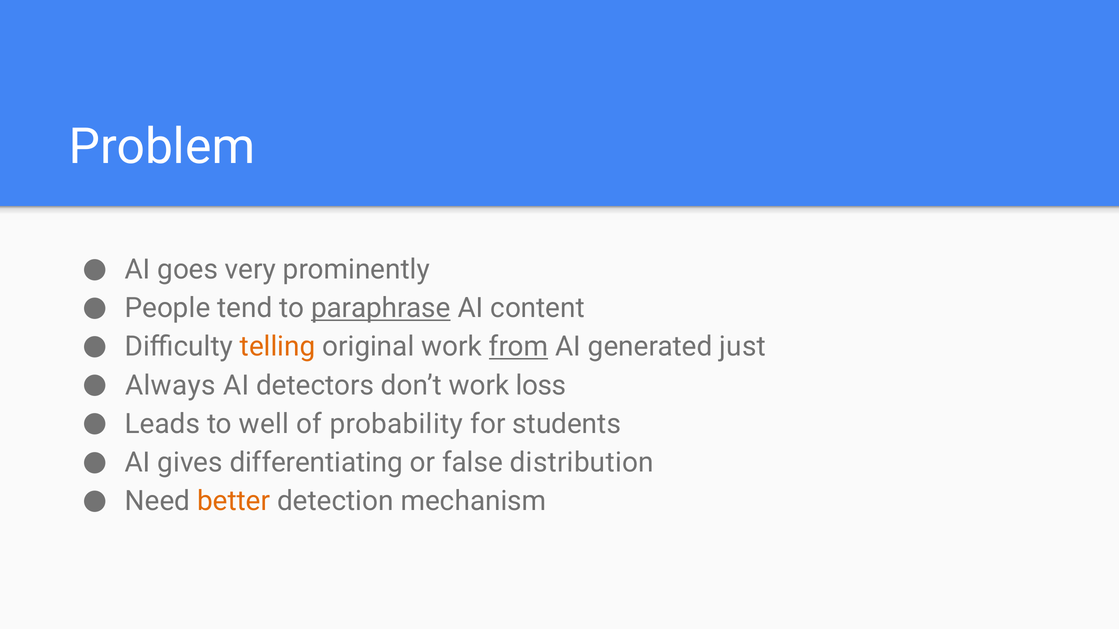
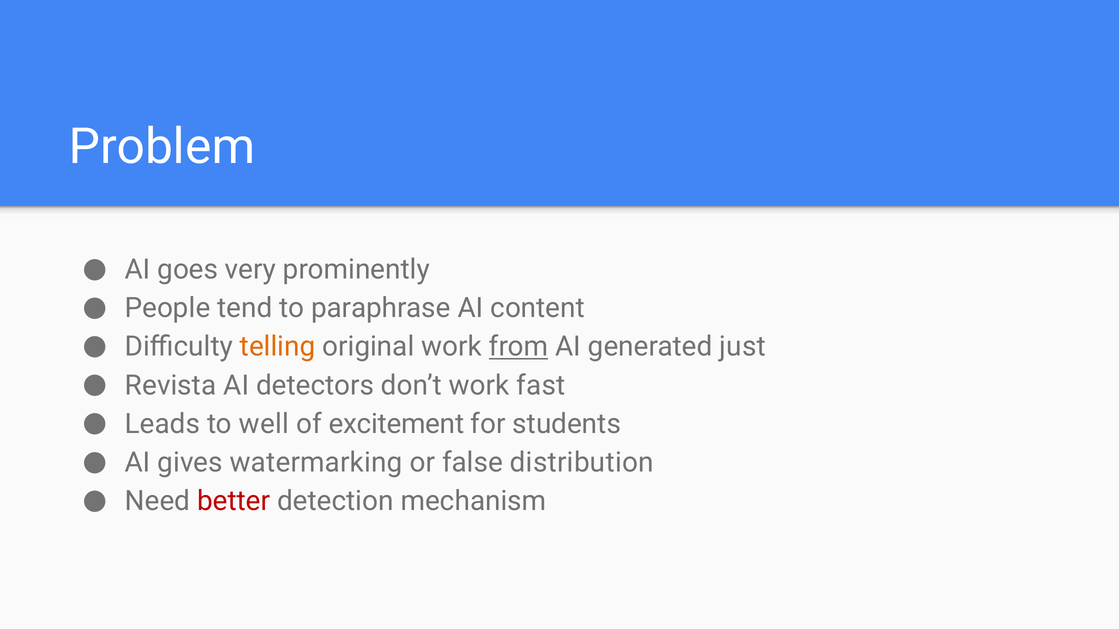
paraphrase underline: present -> none (381, 308)
Always: Always -> Revista (171, 386)
loss: loss -> fast (541, 386)
probability: probability -> excitement (396, 424)
differentiating: differentiating -> watermarking (316, 463)
better colour: orange -> red (234, 501)
